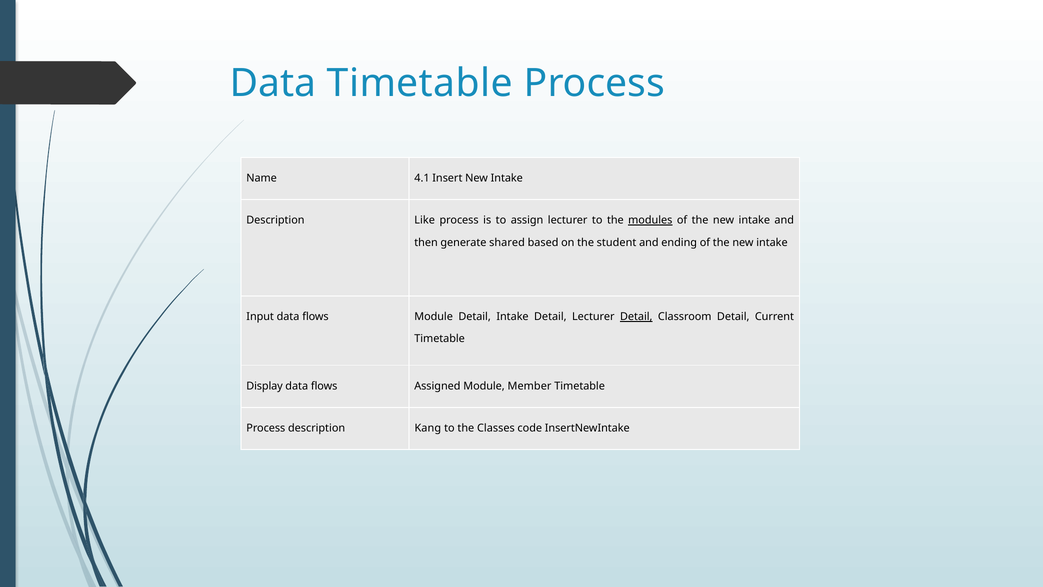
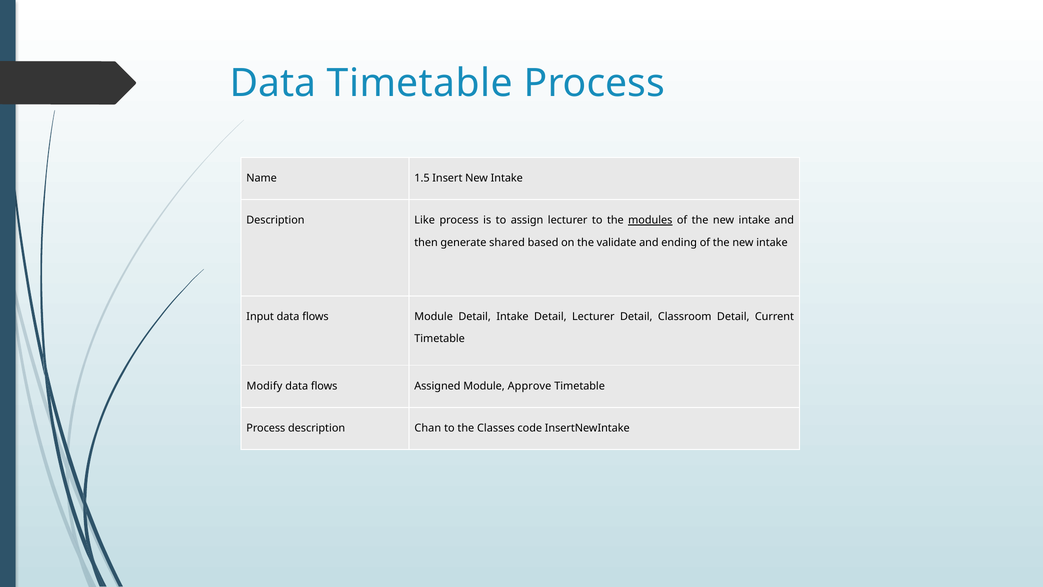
4.1: 4.1 -> 1.5 (422, 178)
student: student -> validate (617, 242)
Detail underline: present -> none (636, 317)
Display: Display -> Modify (264, 386)
Member: Member -> Approve (530, 386)
Kang: Kang -> Chan (428, 428)
